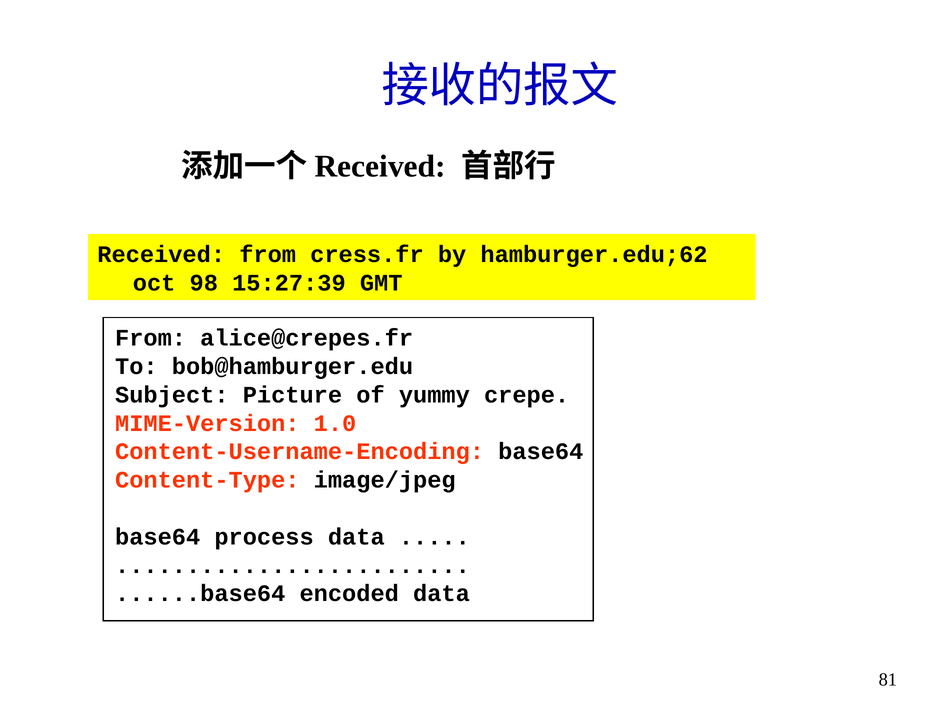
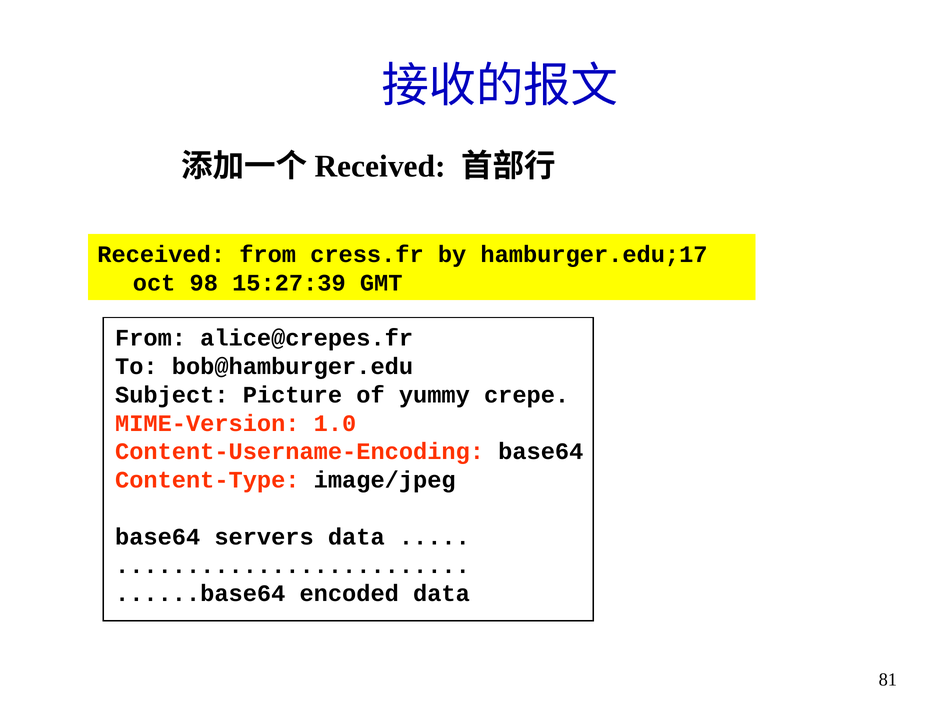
hamburger.edu;62: hamburger.edu;62 -> hamburger.edu;17 (594, 254)
process: process -> servers (264, 536)
